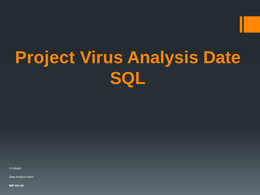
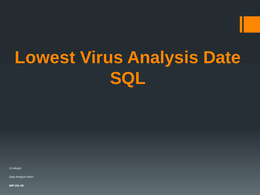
Project: Project -> Lowest (45, 58)
